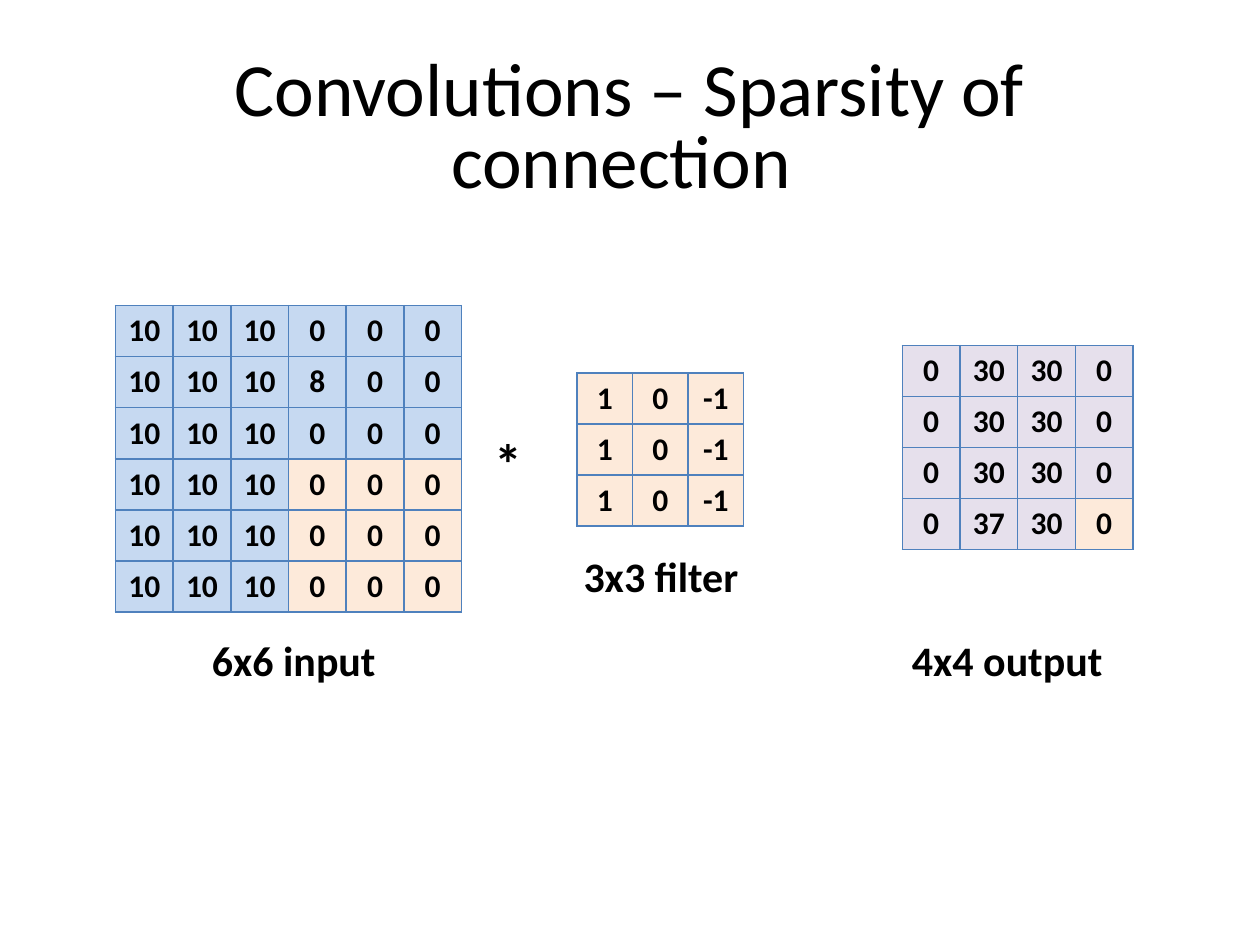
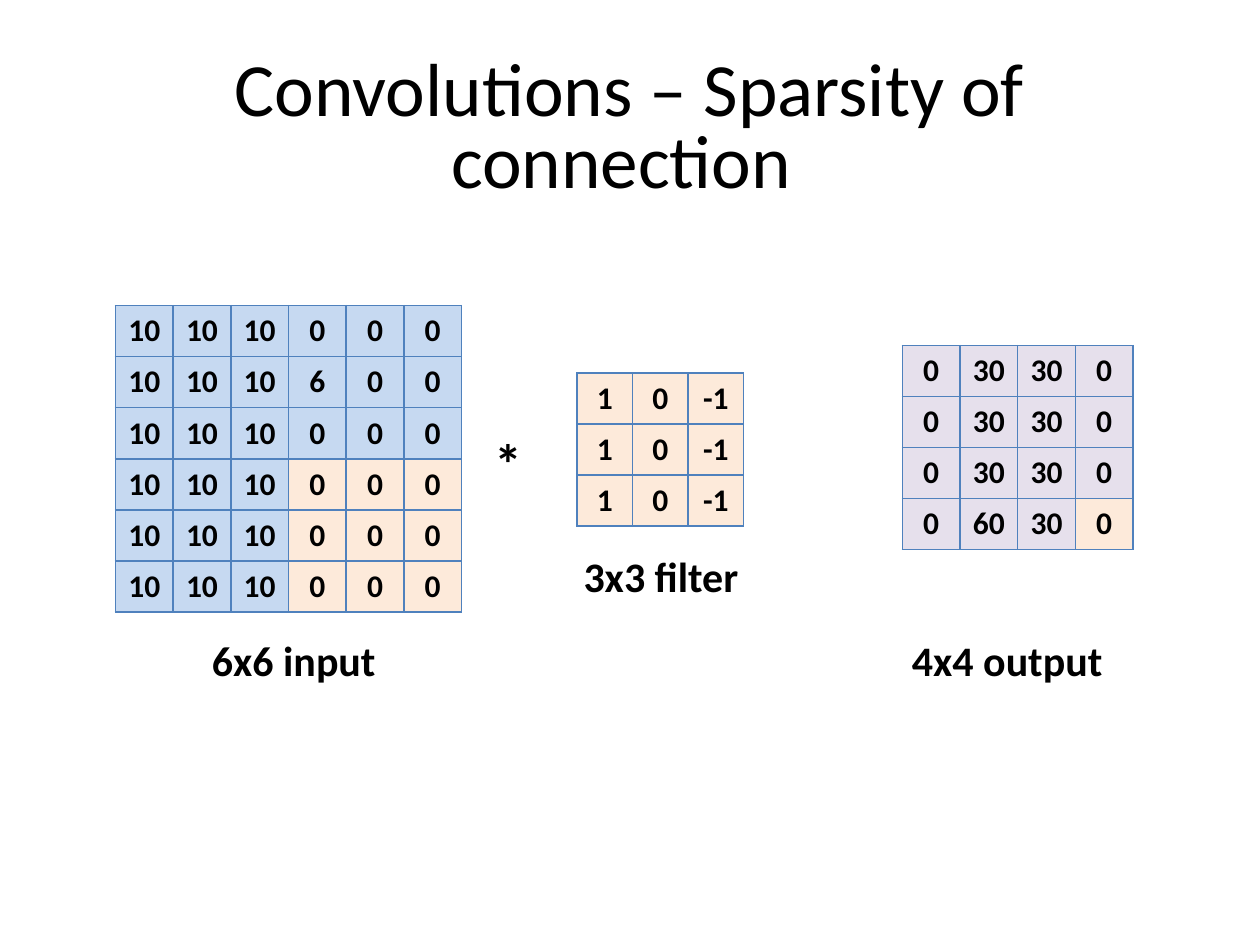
8: 8 -> 6 (317, 383)
37: 37 -> 60 (989, 525)
